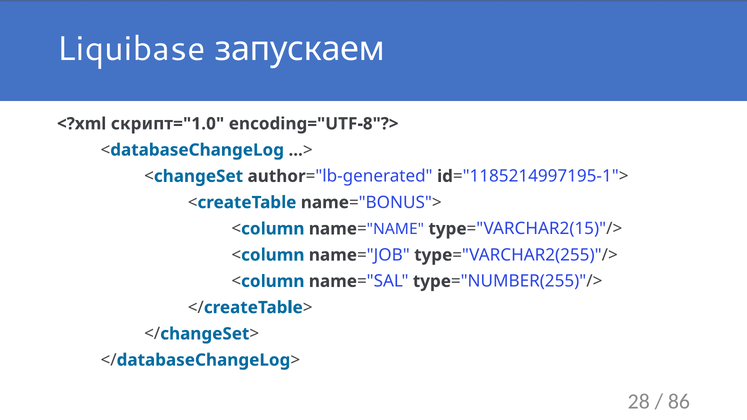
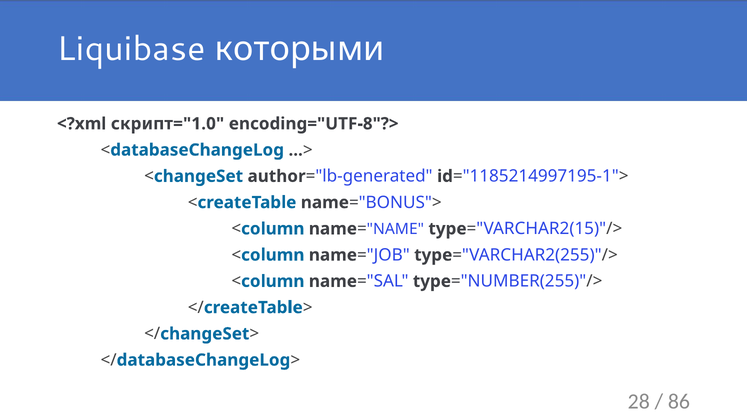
запускаем: запускаем -> которыми (300, 49)
